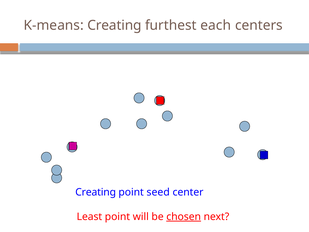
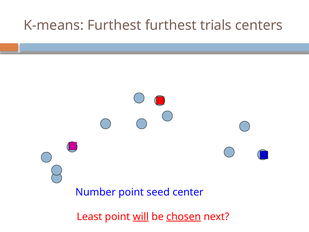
K-means Creating: Creating -> Furthest (114, 25)
each: each -> trials (216, 25)
Creating: Creating -> Number (96, 192)
will underline: none -> present (141, 216)
